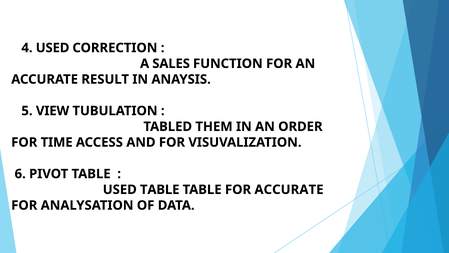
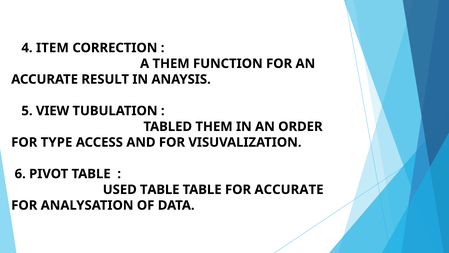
4 USED: USED -> ITEM (52, 48)
A SALES: SALES -> THEM (171, 64)
TIME: TIME -> TYPE (57, 142)
